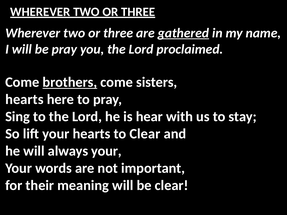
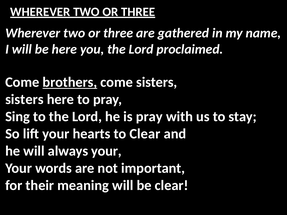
gathered underline: present -> none (183, 33)
be pray: pray -> here (64, 49)
hearts: hearts -> sisters (24, 100)
is hear: hear -> pray (149, 117)
